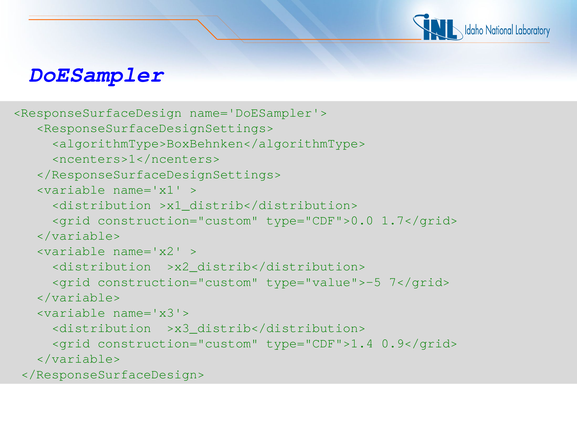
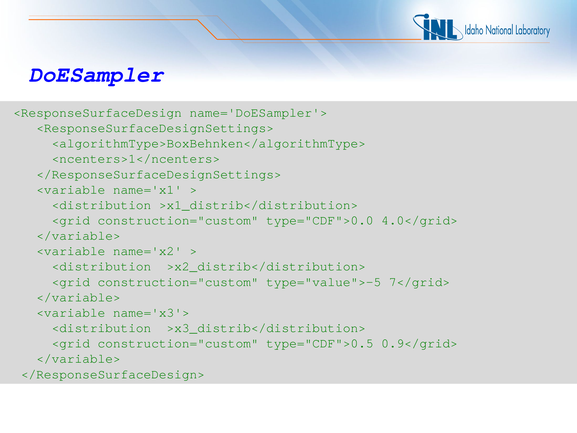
1.7</grid>: 1.7</grid> -> 4.0</grid> (420, 220)
type="CDF">1.4: type="CDF">1.4 -> type="CDF">0.5 (320, 343)
